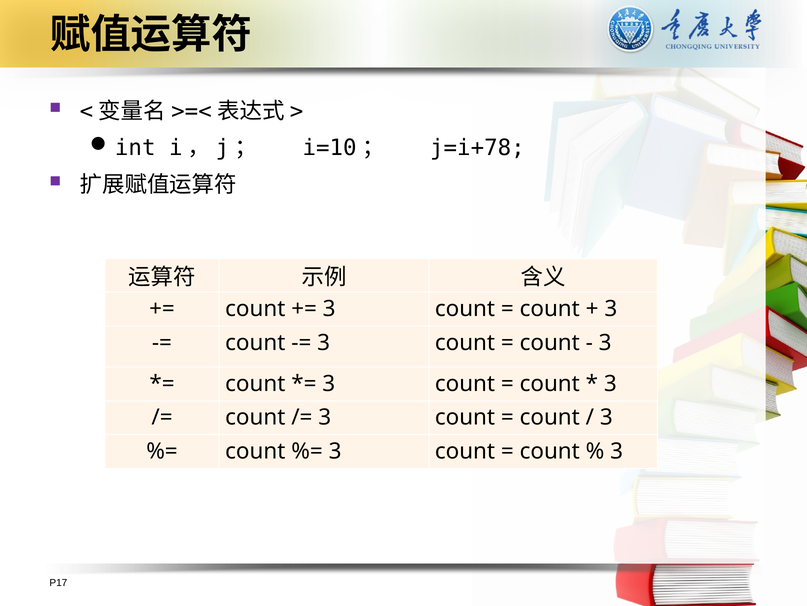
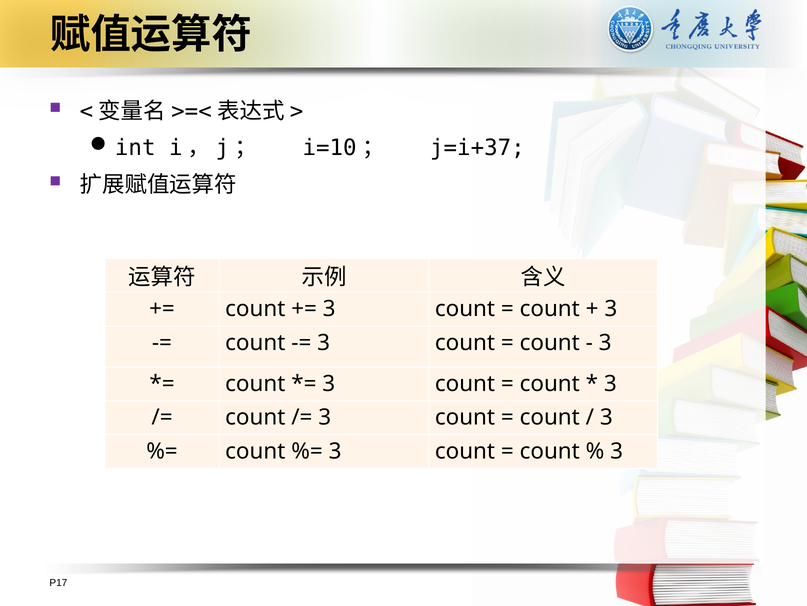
j=i+78: j=i+78 -> j=i+37 (477, 148)
